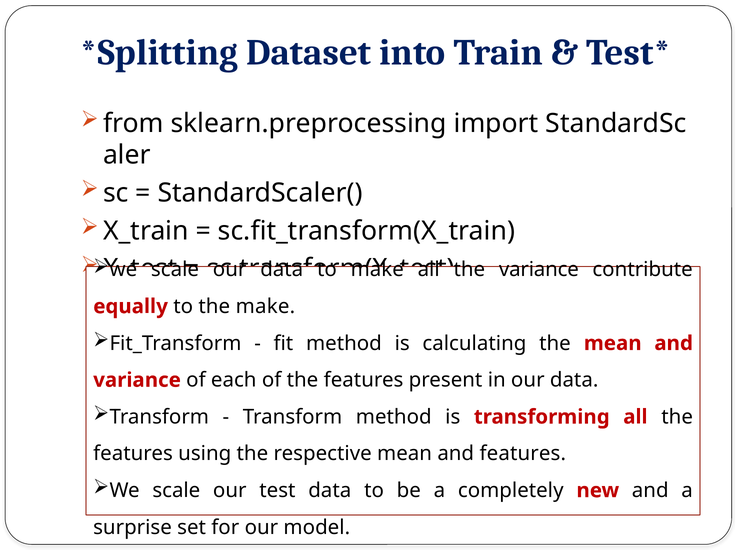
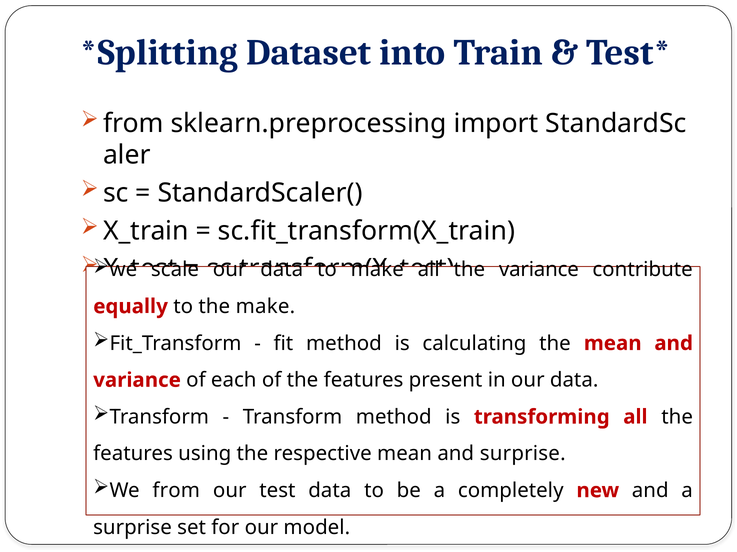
and features: features -> surprise (523, 454)
scale: scale -> from (176, 491)
